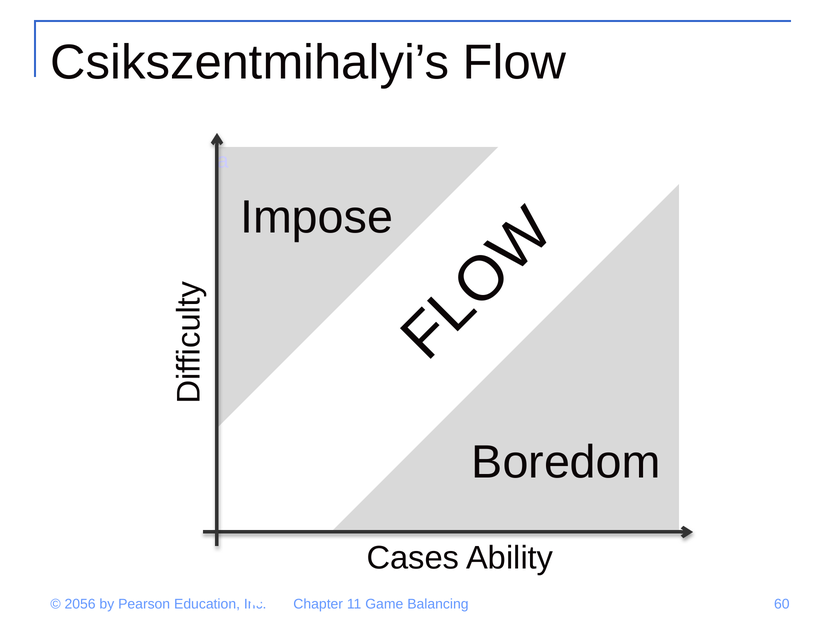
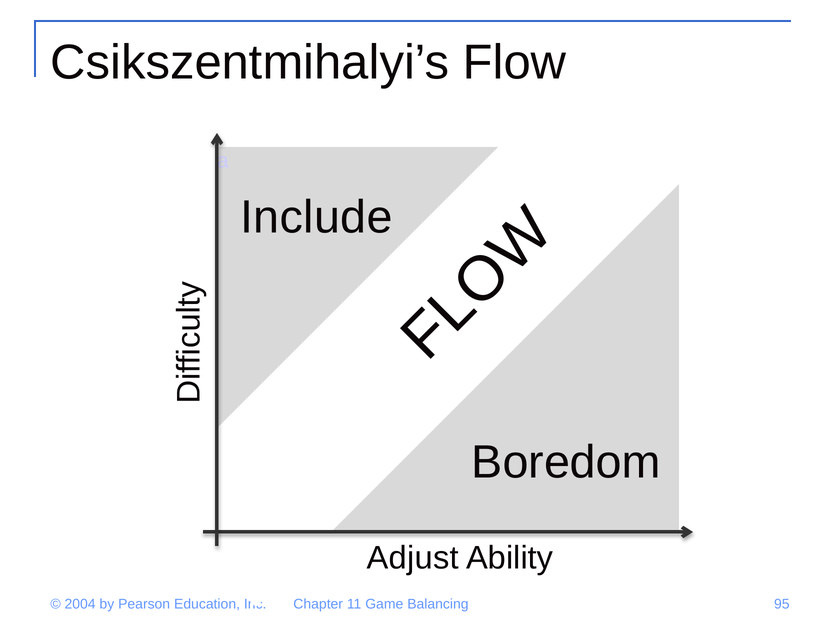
Impose: Impose -> Include (316, 217)
Cases: Cases -> Adjust (413, 558)
2056: 2056 -> 2004 (80, 604)
60: 60 -> 95 (782, 604)
